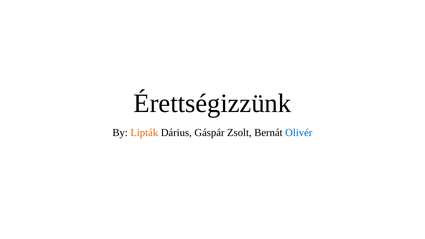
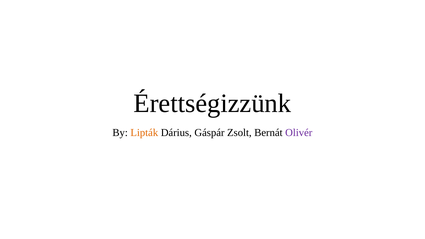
Olivér colour: blue -> purple (299, 133)
